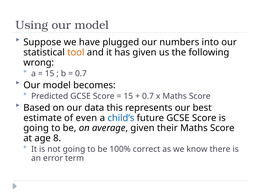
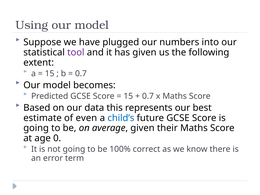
tool colour: orange -> purple (76, 52)
wrong: wrong -> extent (39, 63)
8: 8 -> 0 (57, 138)
